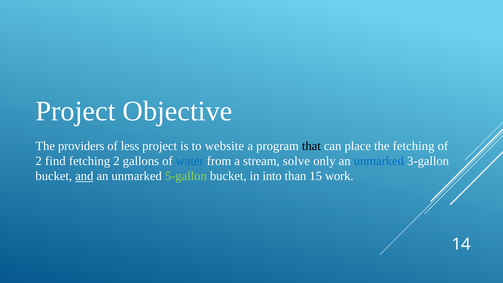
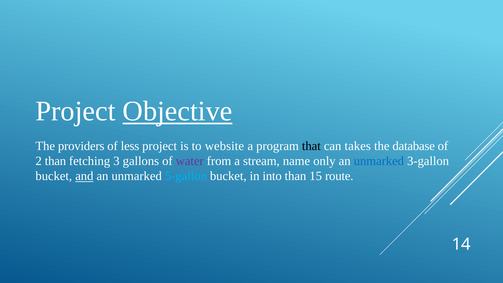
Objective underline: none -> present (178, 111)
place: place -> takes (358, 146)
the fetching: fetching -> database (414, 146)
2 find: find -> than (55, 161)
fetching 2: 2 -> 3 (116, 161)
water colour: blue -> purple (190, 161)
solve: solve -> name (296, 161)
5-gallon colour: light green -> light blue (186, 176)
work: work -> route (339, 176)
